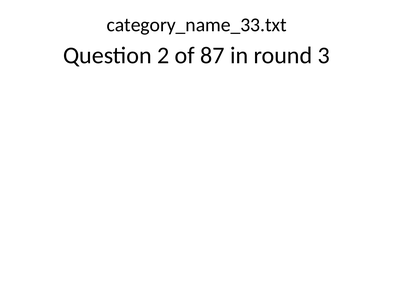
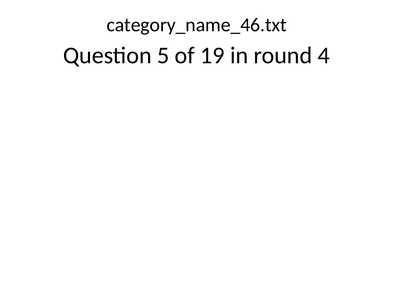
category_name_33.txt: category_name_33.txt -> category_name_46.txt (197, 25)
2: 2 -> 5 (163, 56)
87: 87 -> 19 (212, 56)
3: 3 -> 4 (324, 56)
